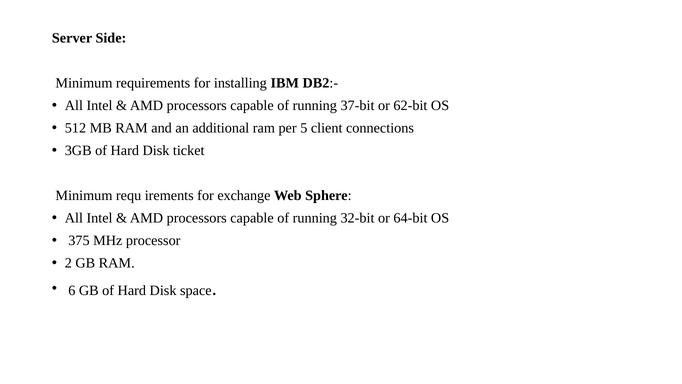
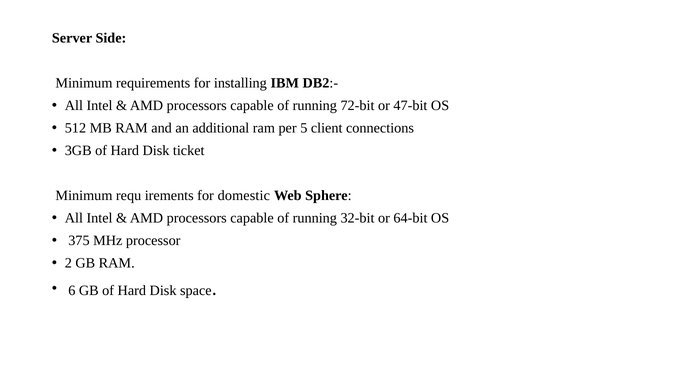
37-bit: 37-bit -> 72-bit (357, 106)
62-bit: 62-bit -> 47-bit (410, 106)
exchange: exchange -> domestic (244, 196)
